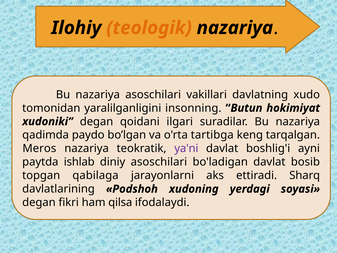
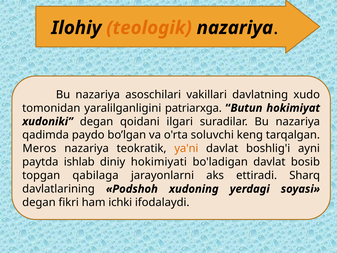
insonning: insonning -> patriarxga (193, 108)
tartibga: tartibga -> soluvchi (212, 135)
ya'ni colour: purple -> orange (186, 148)
diniy asoschilari: asoschilari -> hokimiyati (159, 162)
qilsa: qilsa -> ichki (120, 202)
